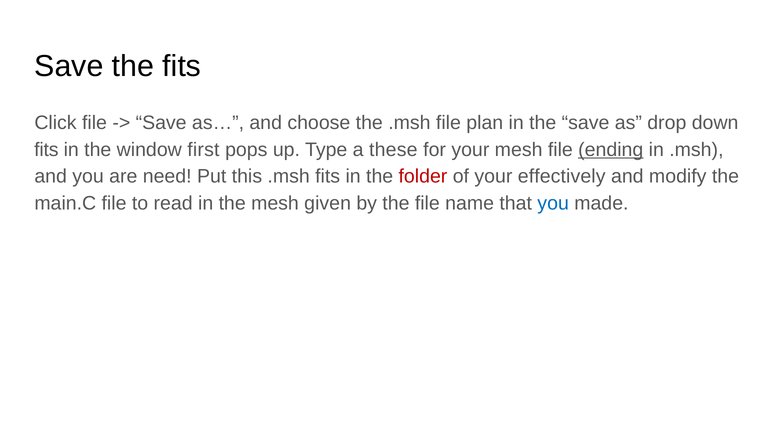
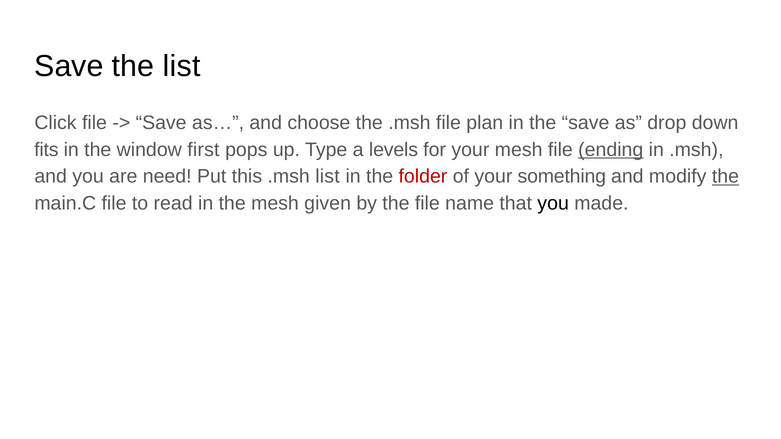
the fits: fits -> list (182, 66)
these: these -> levels (394, 150)
.msh fits: fits -> list (328, 177)
effectively: effectively -> something (562, 177)
the underline: none -> present (725, 177)
you colour: blue -> black (553, 204)
